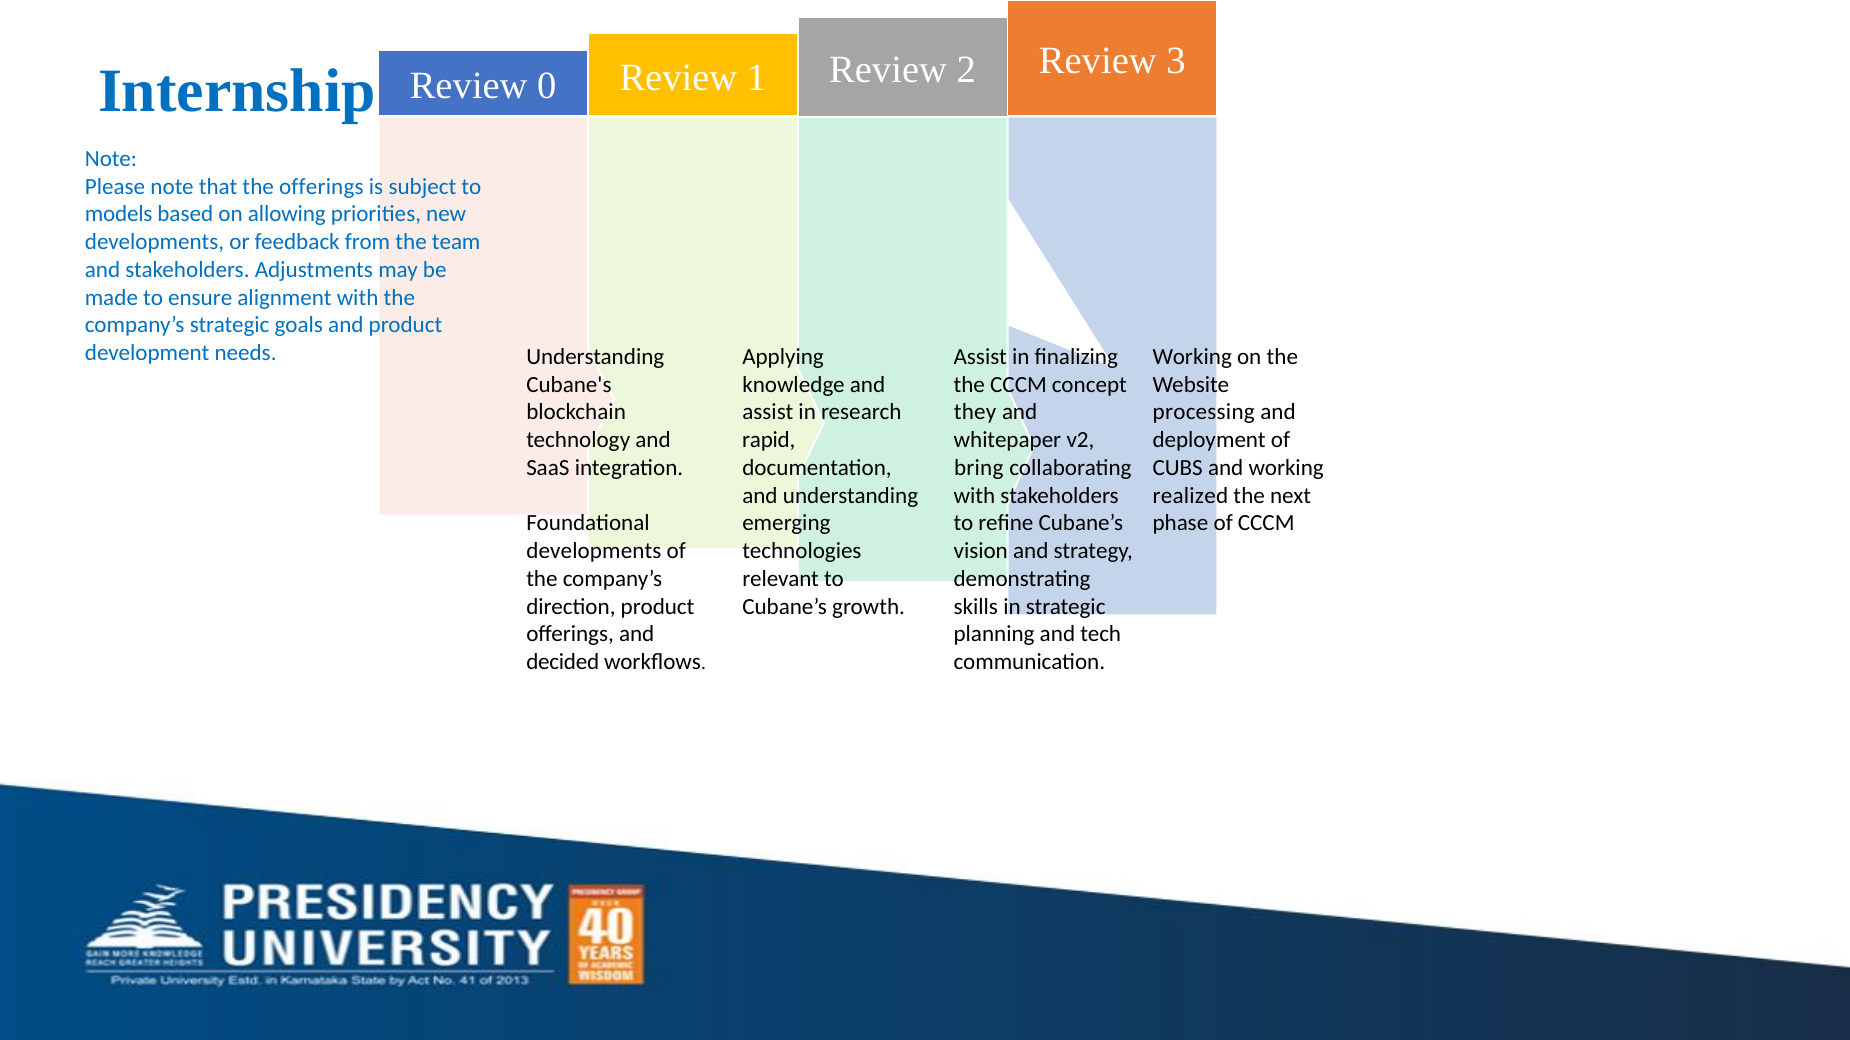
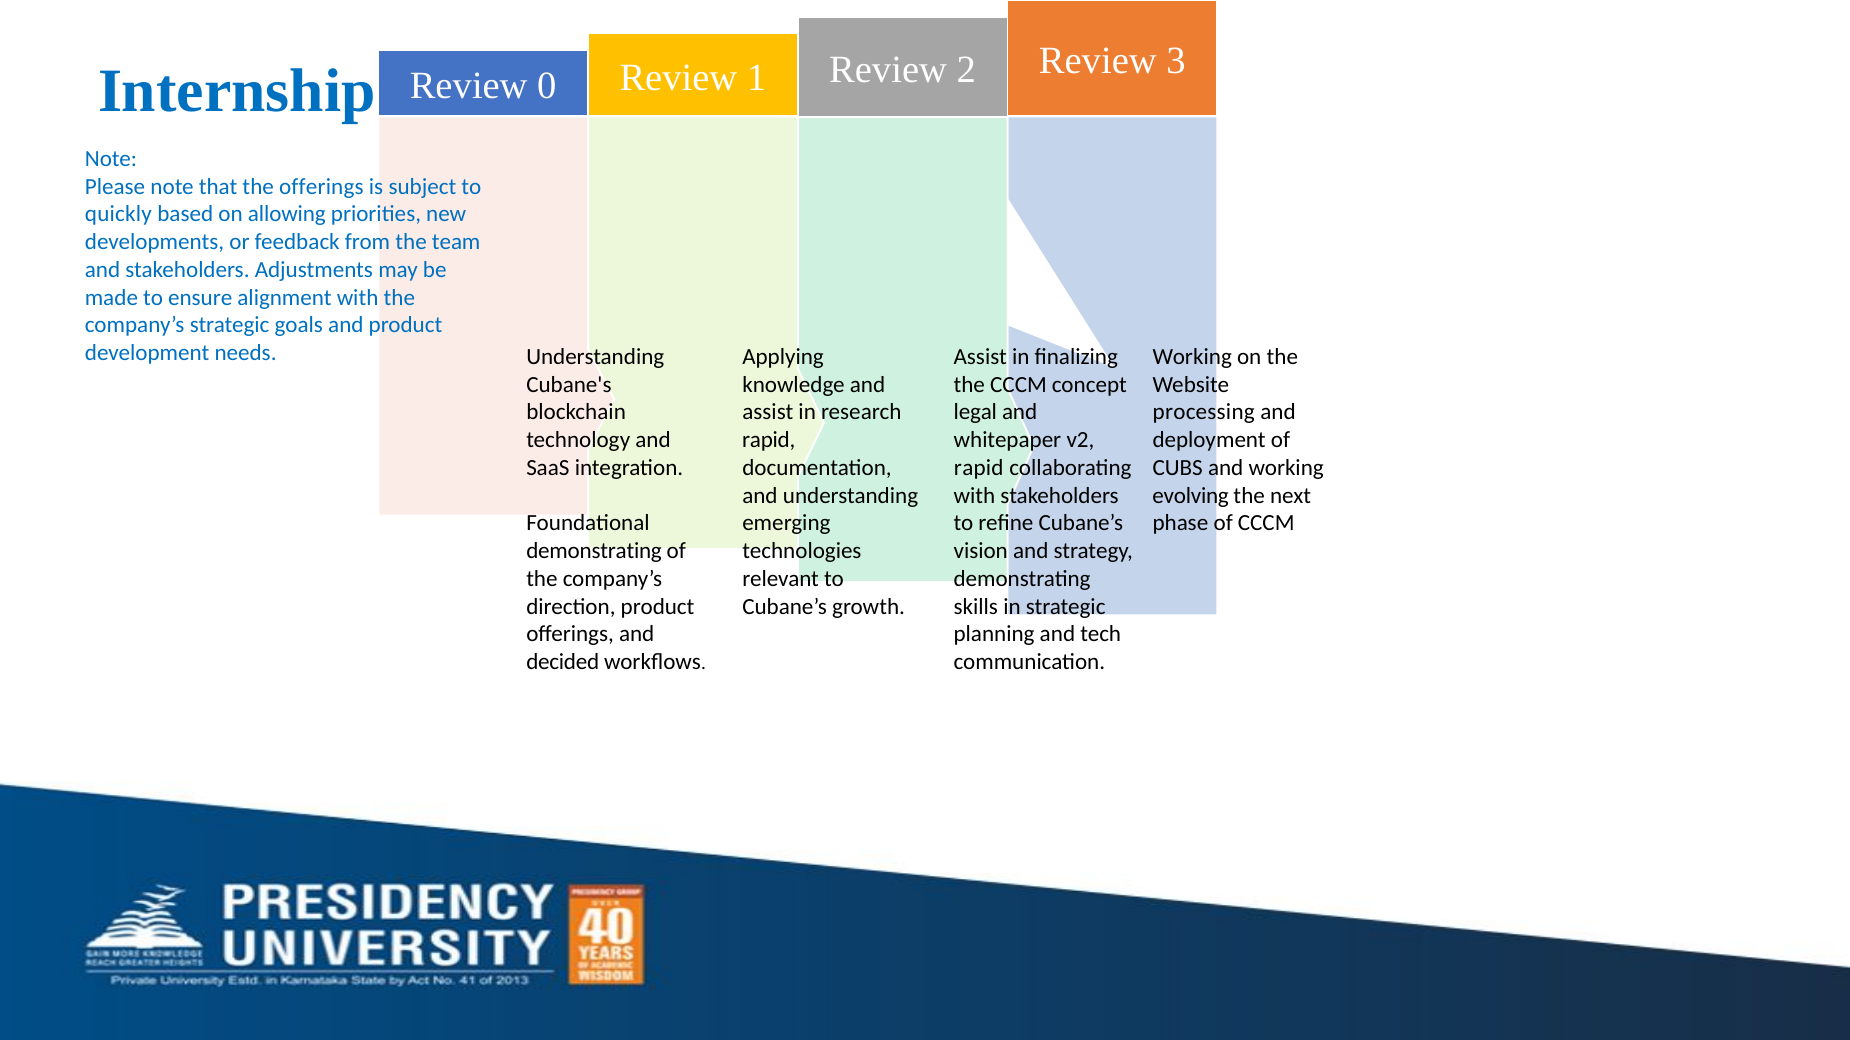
models: models -> quickly (118, 214)
they: they -> legal (975, 413)
bring: bring -> rapid (979, 468)
realized: realized -> evolving (1191, 496)
developments: developments -> demonstrating (594, 551)
